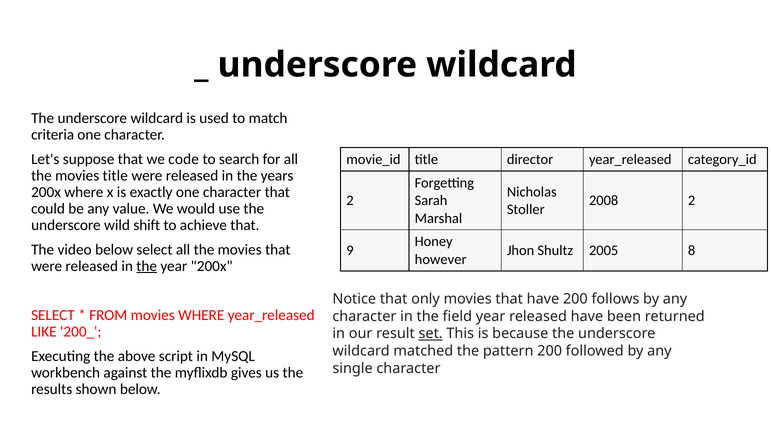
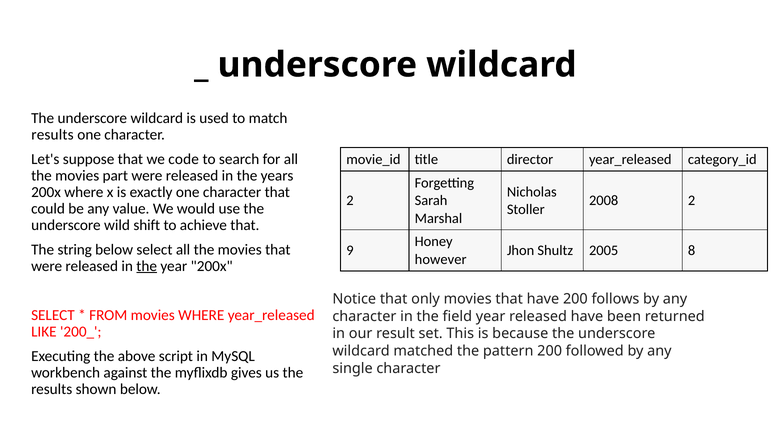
criteria: criteria -> results (52, 134)
movies title: title -> part (115, 175)
video: video -> string (75, 249)
set underline: present -> none (431, 333)
